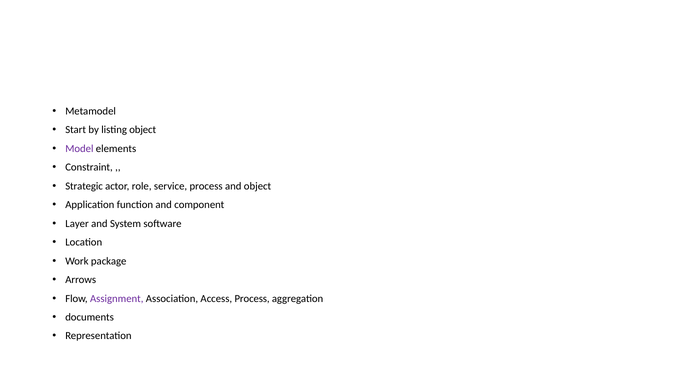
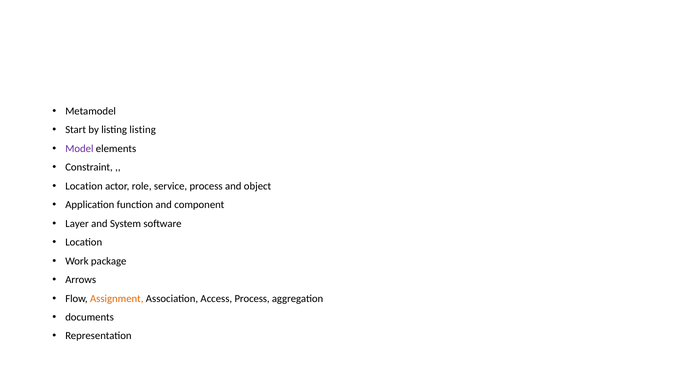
listing object: object -> listing (143, 130)
Strategic: Strategic -> Location (84, 186)
Assignment colour: purple -> orange (117, 299)
